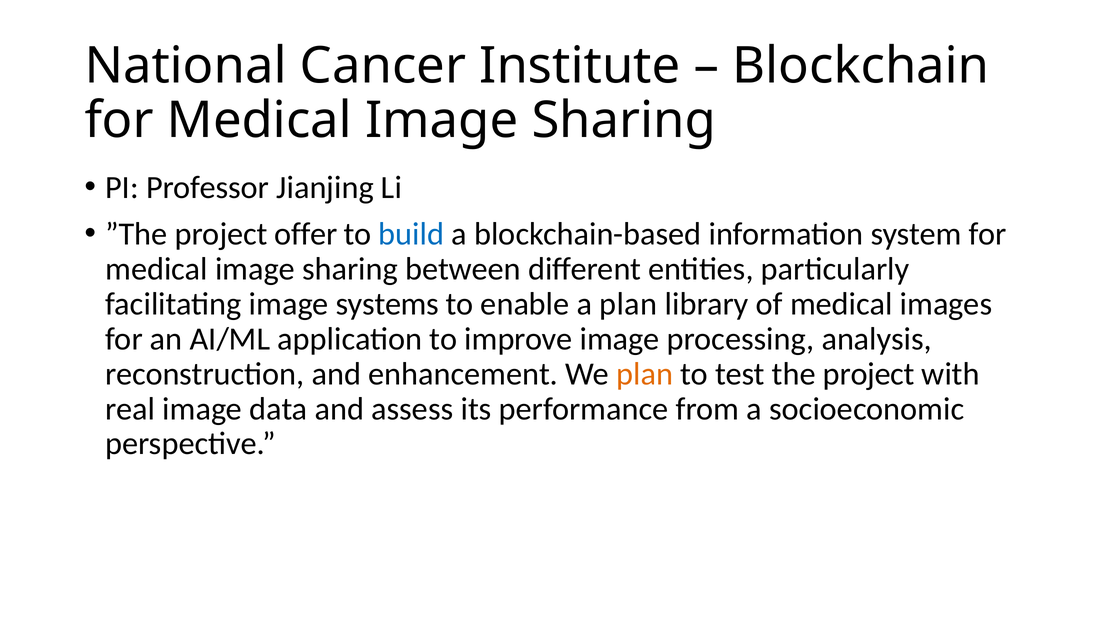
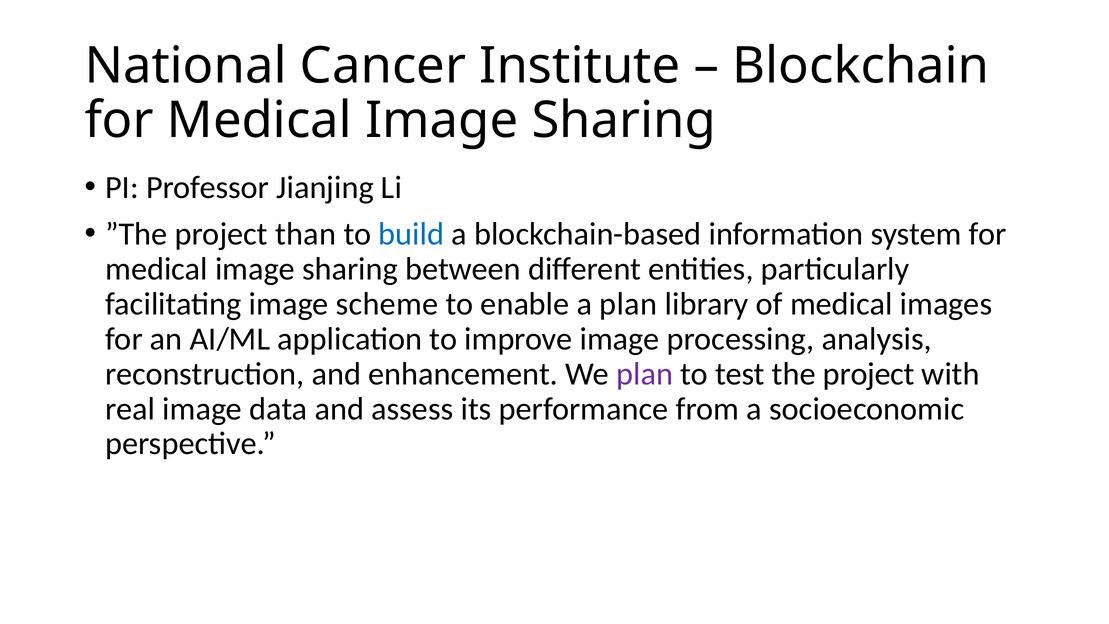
offer: offer -> than (306, 234)
systems: systems -> scheme (387, 304)
plan colour: orange -> purple (645, 374)
